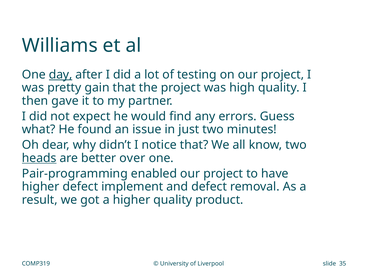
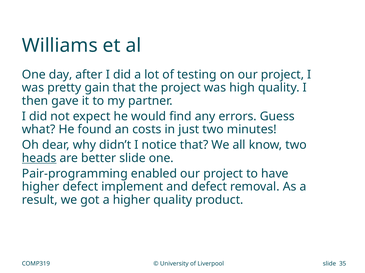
day underline: present -> none (61, 75)
issue: issue -> costs (147, 130)
better over: over -> slide (132, 158)
